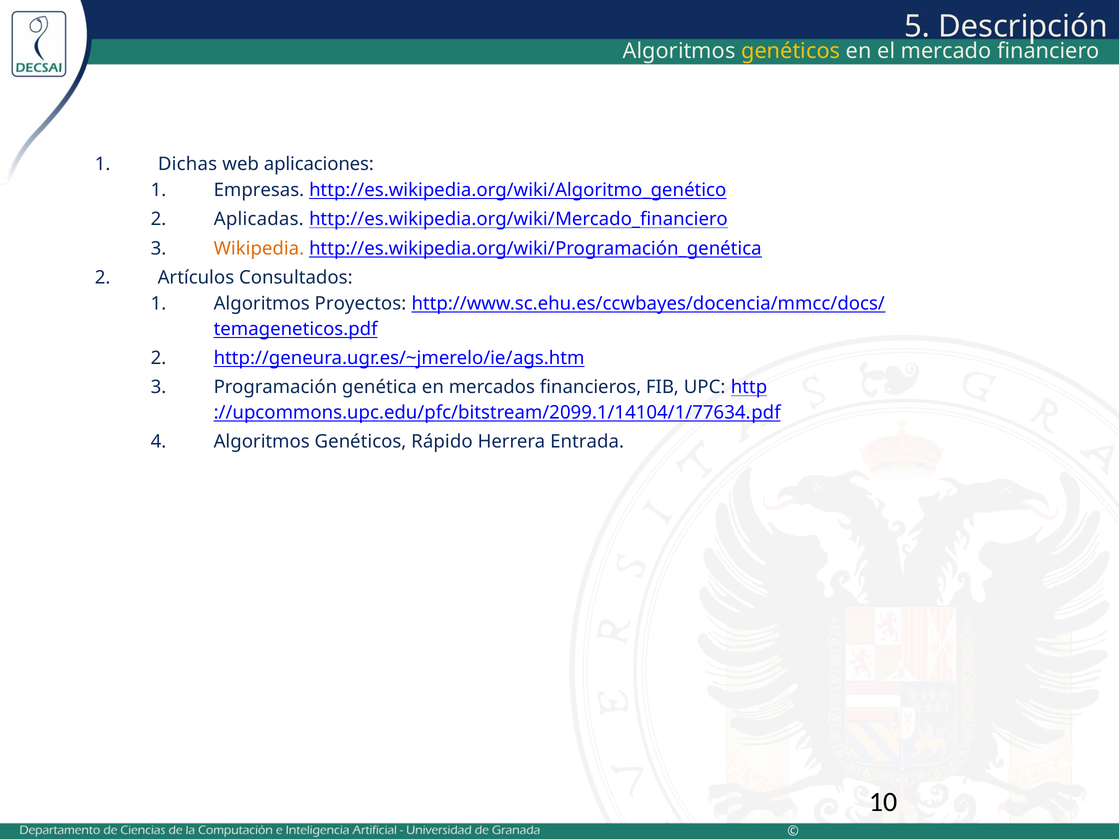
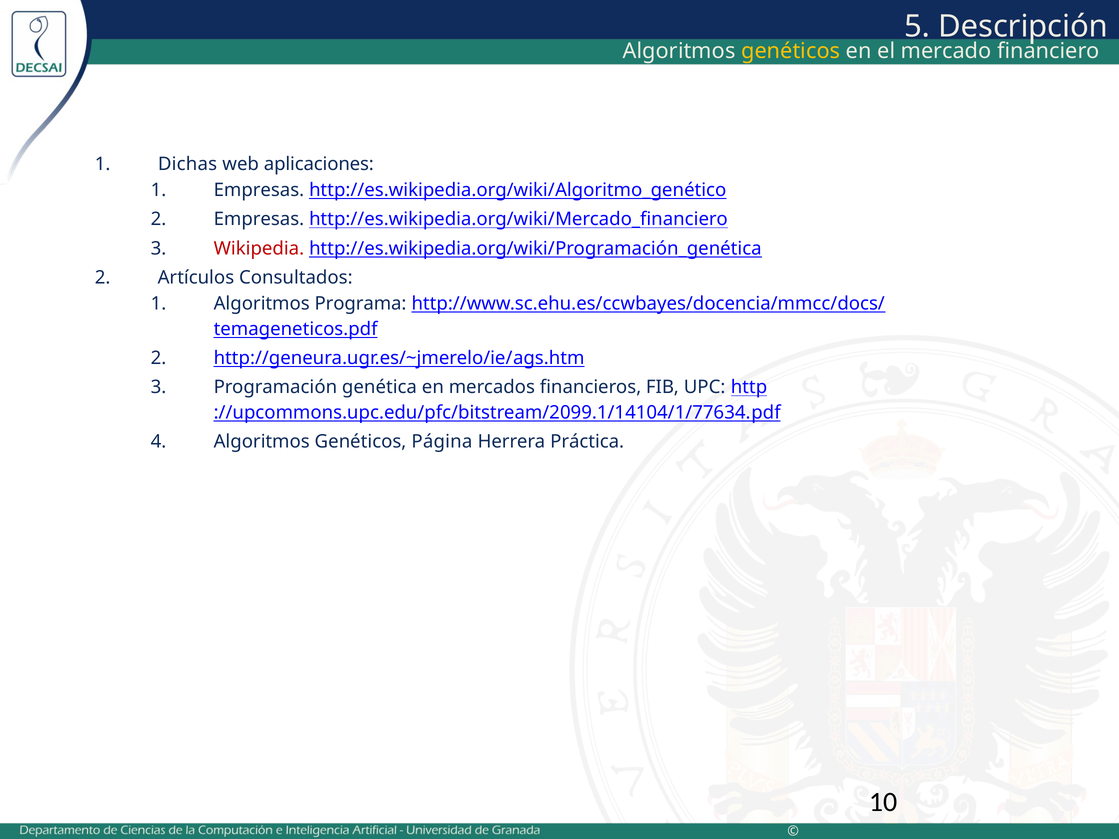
Aplicadas: Aplicadas -> Empresas (259, 219)
Wikipedia colour: orange -> red (259, 248)
Proyectos: Proyectos -> Programa (360, 304)
Rápido: Rápido -> Página (442, 442)
Entrada: Entrada -> Práctica (587, 442)
